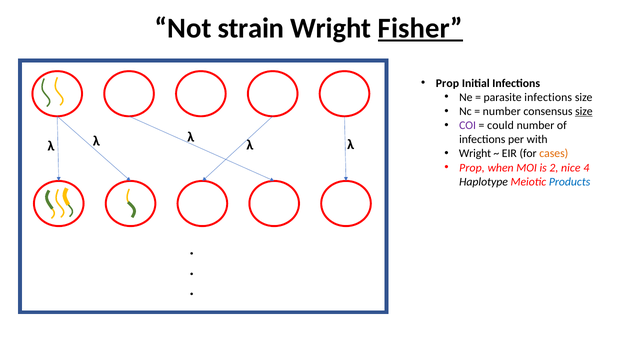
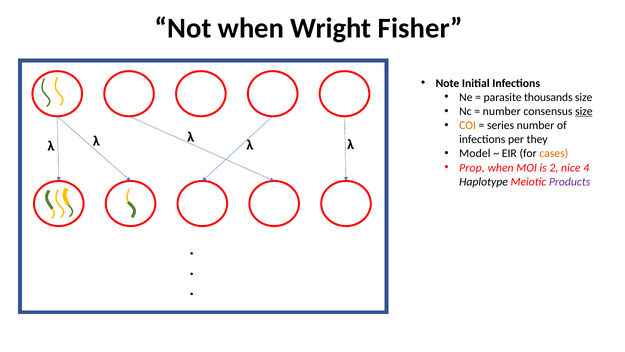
Not strain: strain -> when (251, 28)
Fisher underline: present -> none (420, 28)
Prop: Prop -> Note (448, 83)
parasite infections: infections -> thousands (548, 97)
COI colour: purple -> orange (468, 125)
could: could -> series (501, 125)
with: with -> they (537, 139)
Wright: Wright -> Model (475, 153)
Products colour: blue -> purple (570, 181)
